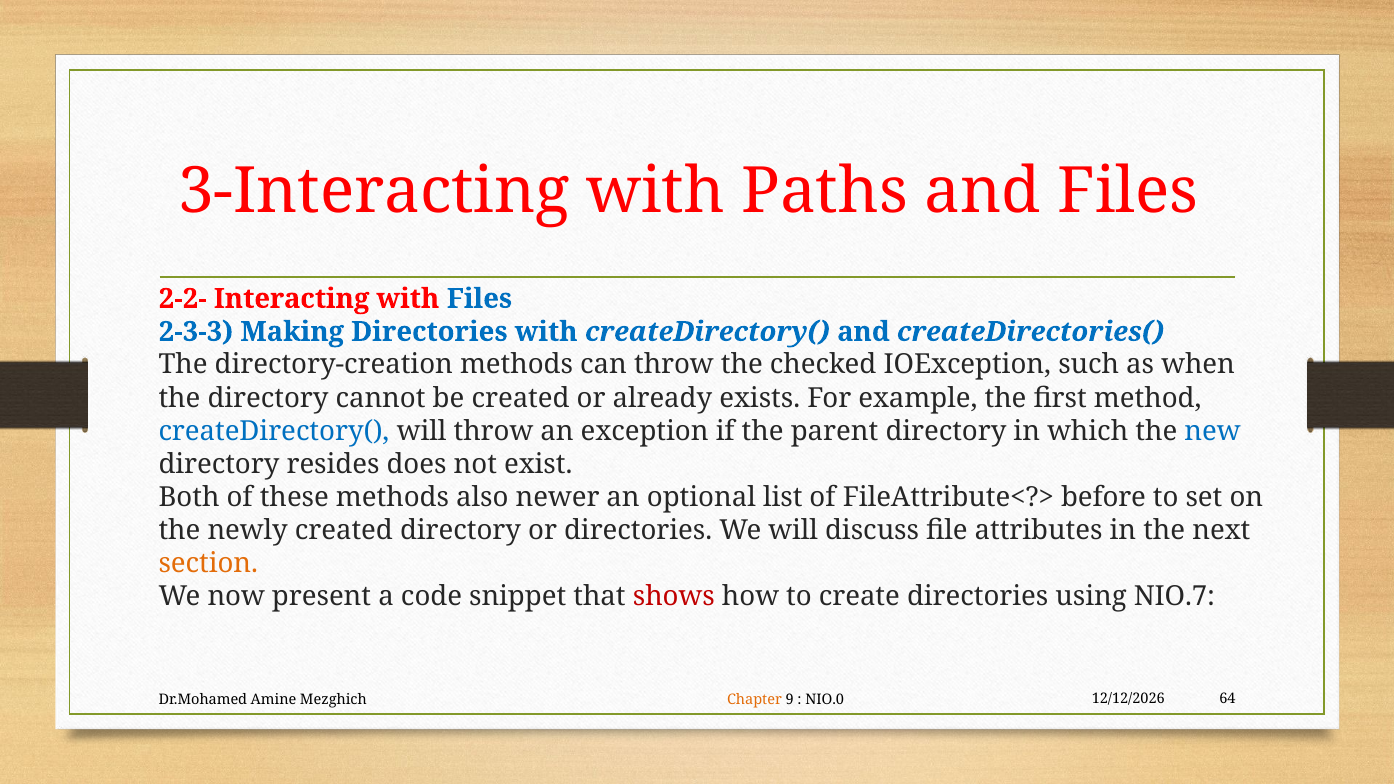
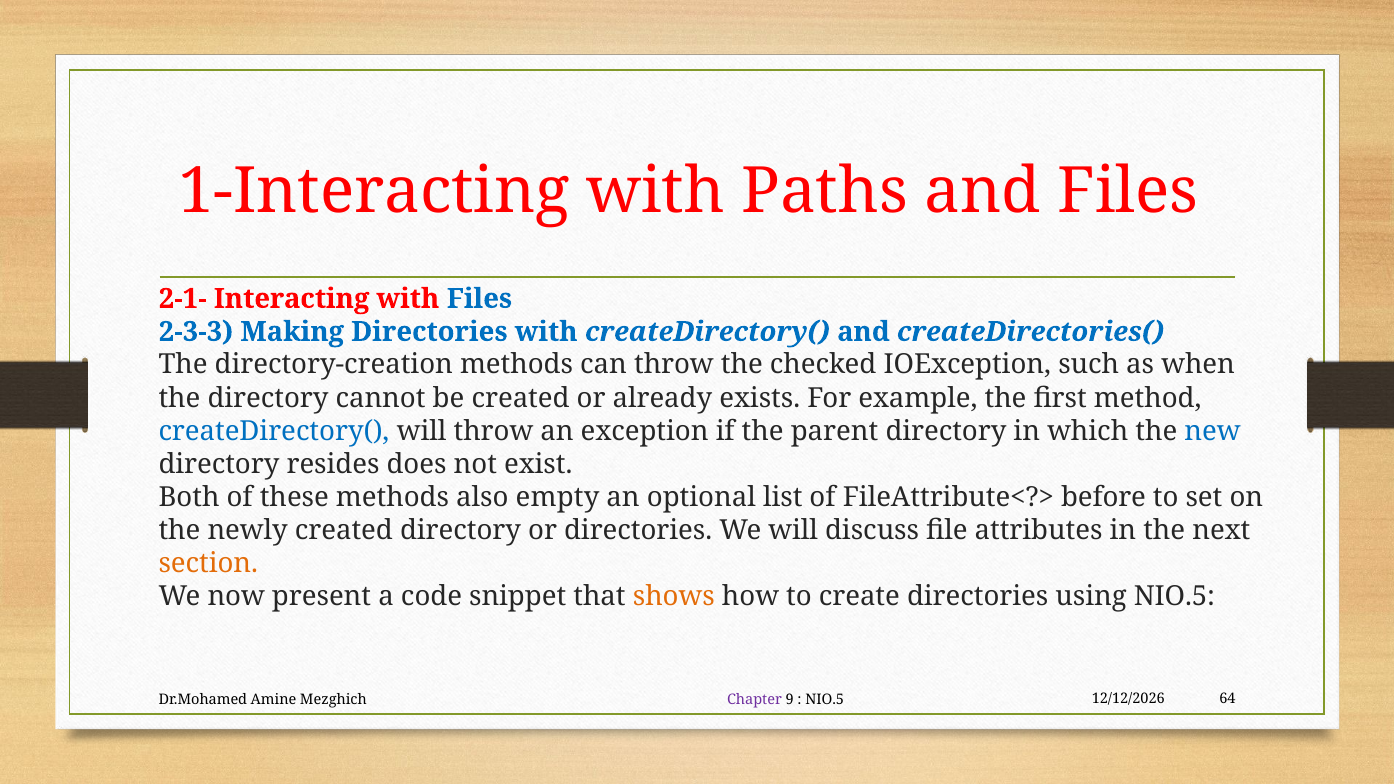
3-Interacting: 3-Interacting -> 1-Interacting (374, 191)
2-2-: 2-2- -> 2-1- (183, 299)
newer: newer -> empty (557, 497)
shows colour: red -> orange (674, 597)
using NIO.7: NIO.7 -> NIO.5 (1174, 597)
Chapter colour: orange -> purple (754, 699)
NIO.0: NIO.0 -> NIO.5 (825, 699)
